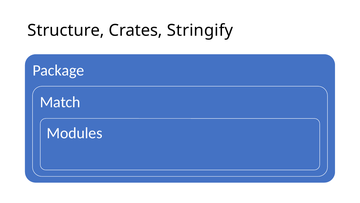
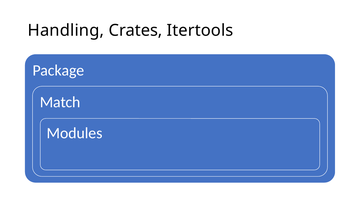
Structure: Structure -> Handling (66, 30)
Stringify: Stringify -> Itertools (200, 30)
